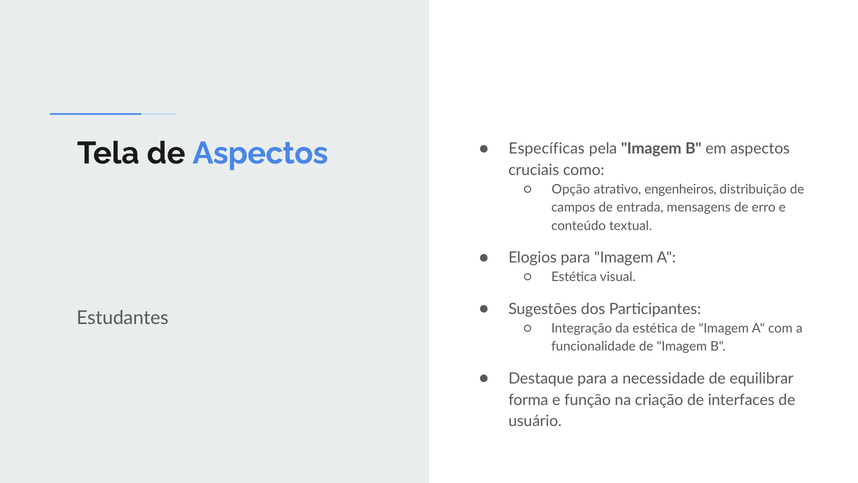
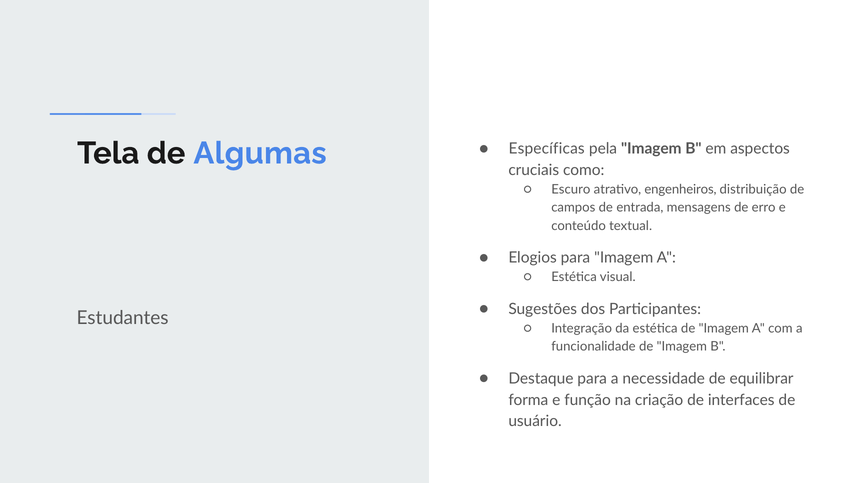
de Aspectos: Aspectos -> Algumas (260, 153)
Opção: Opção -> Escuro (571, 189)
